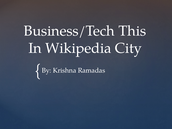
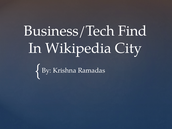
This: This -> Find (132, 31)
